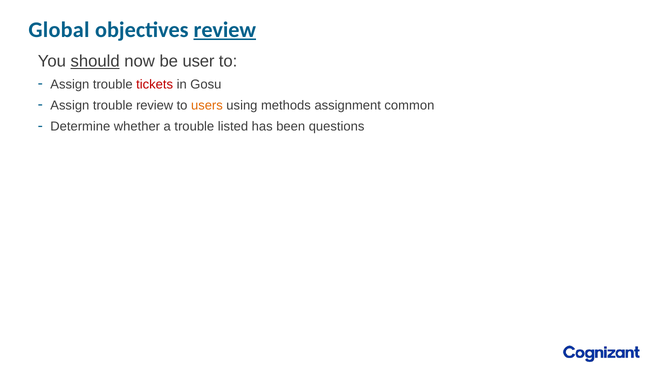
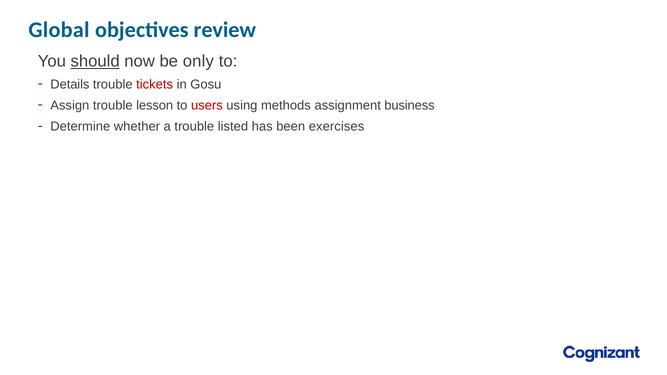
review underline: present -> none (225, 30)
user: user -> only (198, 61)
Assign: Assign -> Details (70, 84)
trouble review: review -> lesson (155, 105)
users colour: orange -> red (207, 105)
common: common -> business (409, 105)
questions: questions -> exercises (337, 127)
